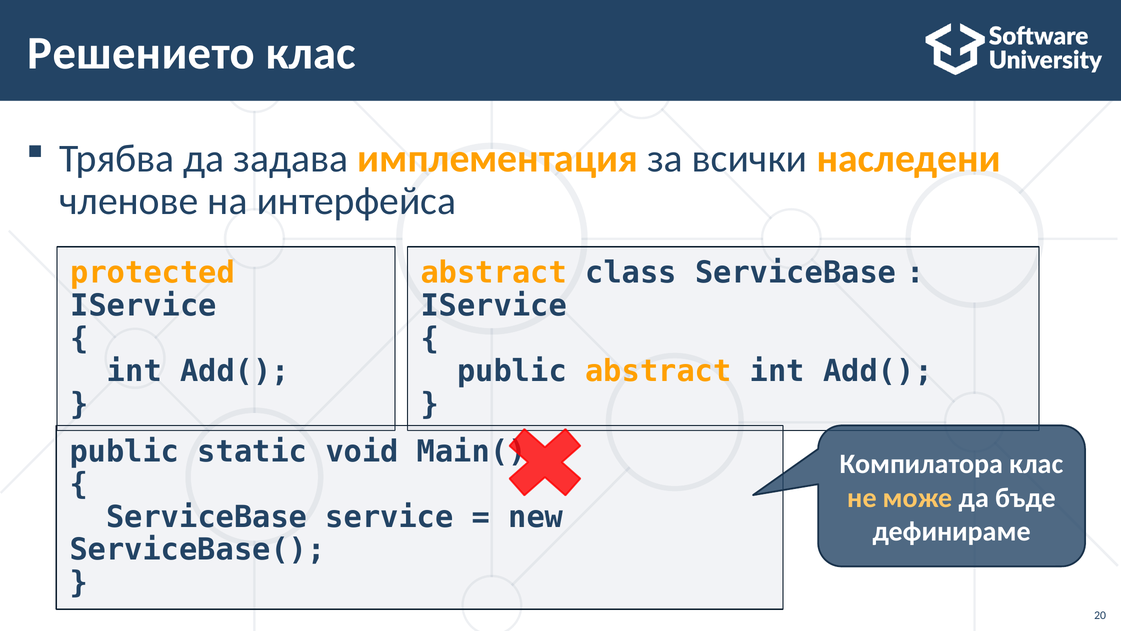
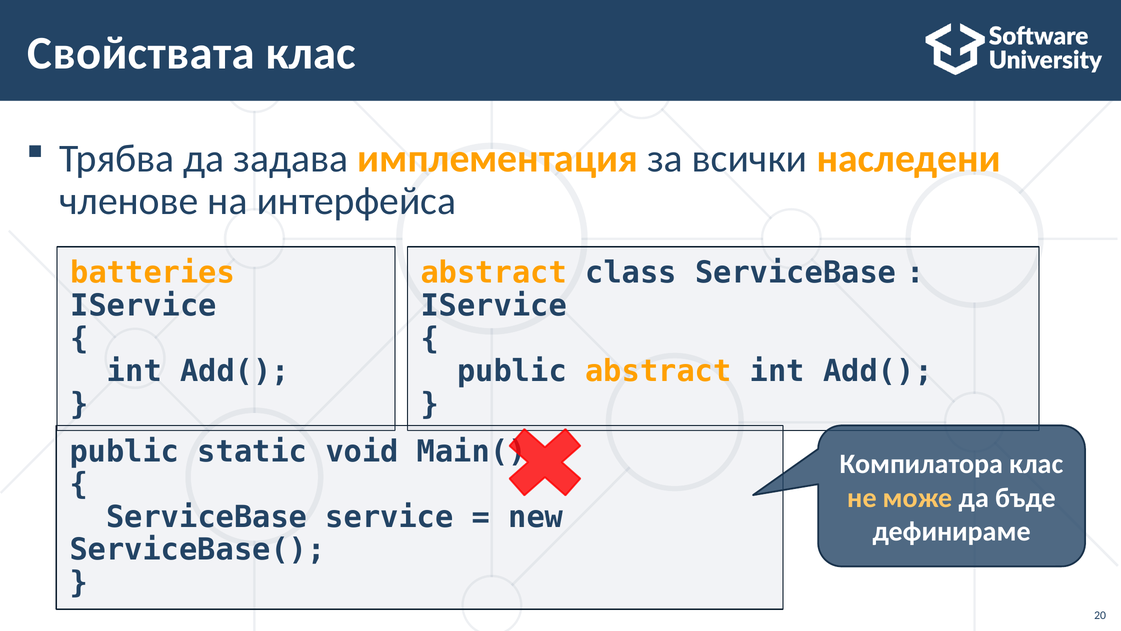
Решението: Решението -> Свойствата (141, 53)
protected: protected -> batteries (153, 273)
